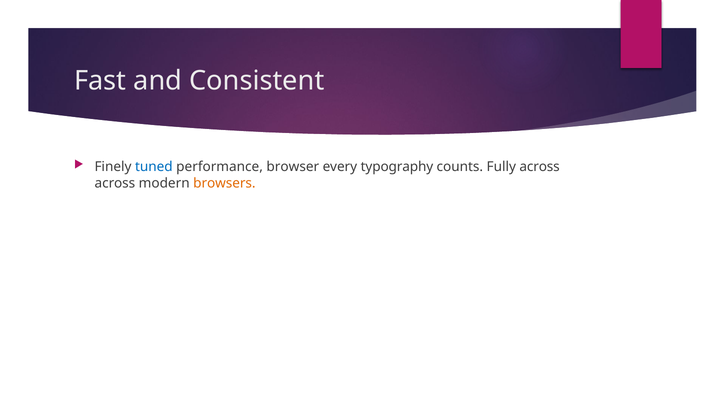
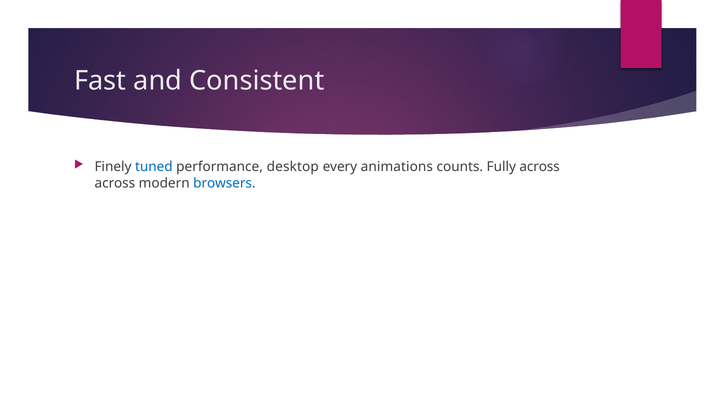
browser: browser -> desktop (293, 167)
typography: typography -> animations (397, 167)
browsers colour: orange -> blue (224, 183)
